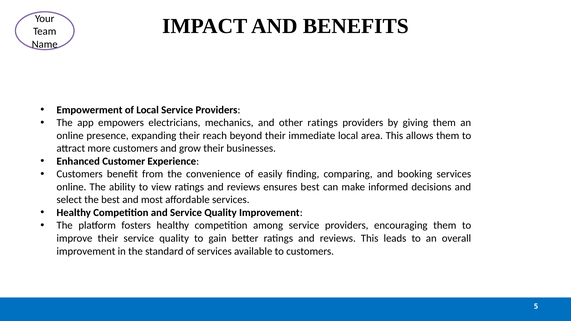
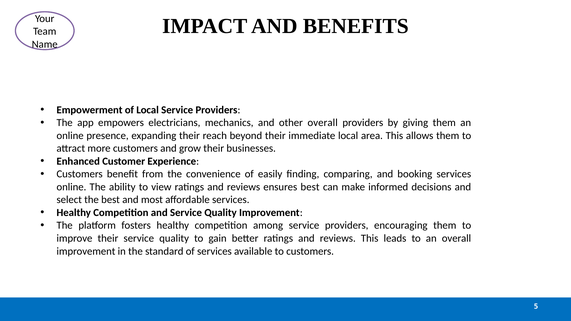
other ratings: ratings -> overall (323, 123)
